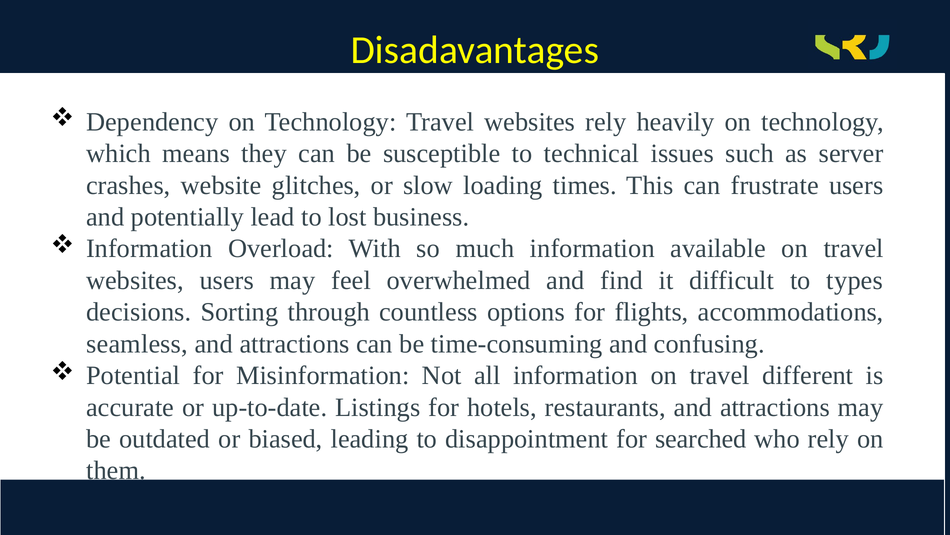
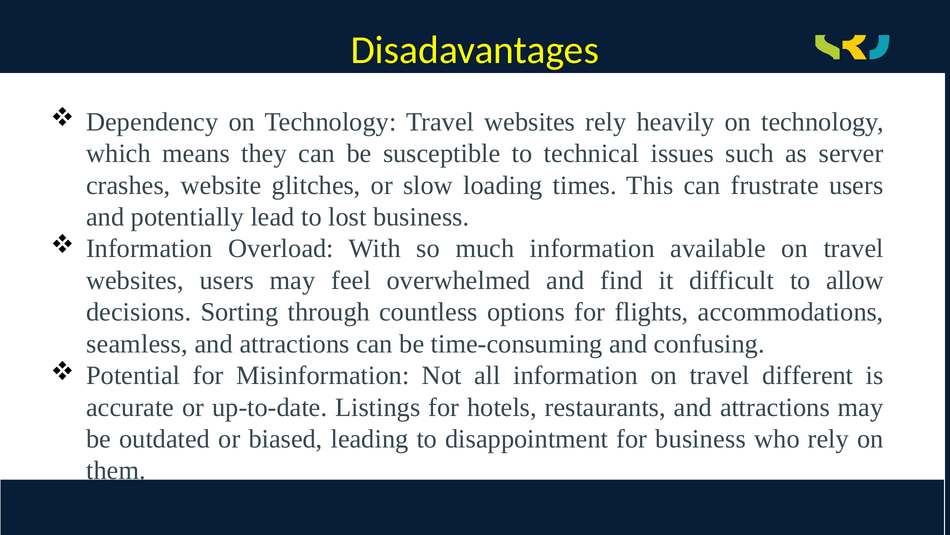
types: types -> allow (855, 280)
for searched: searched -> business (701, 439)
